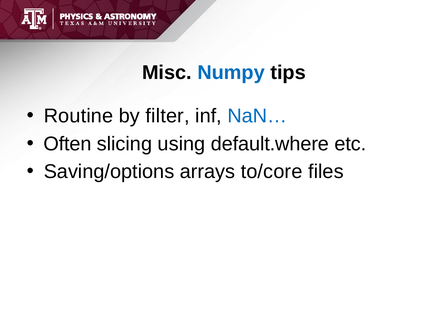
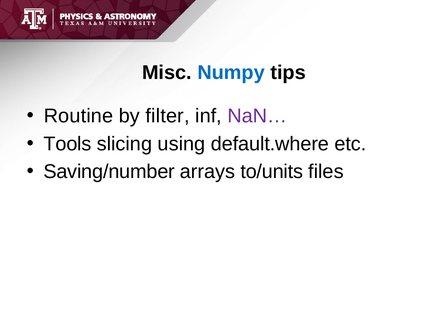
NaN… colour: blue -> purple (257, 116)
Often: Often -> Tools (68, 144)
Saving/options: Saving/options -> Saving/number (109, 172)
to/core: to/core -> to/units (272, 172)
